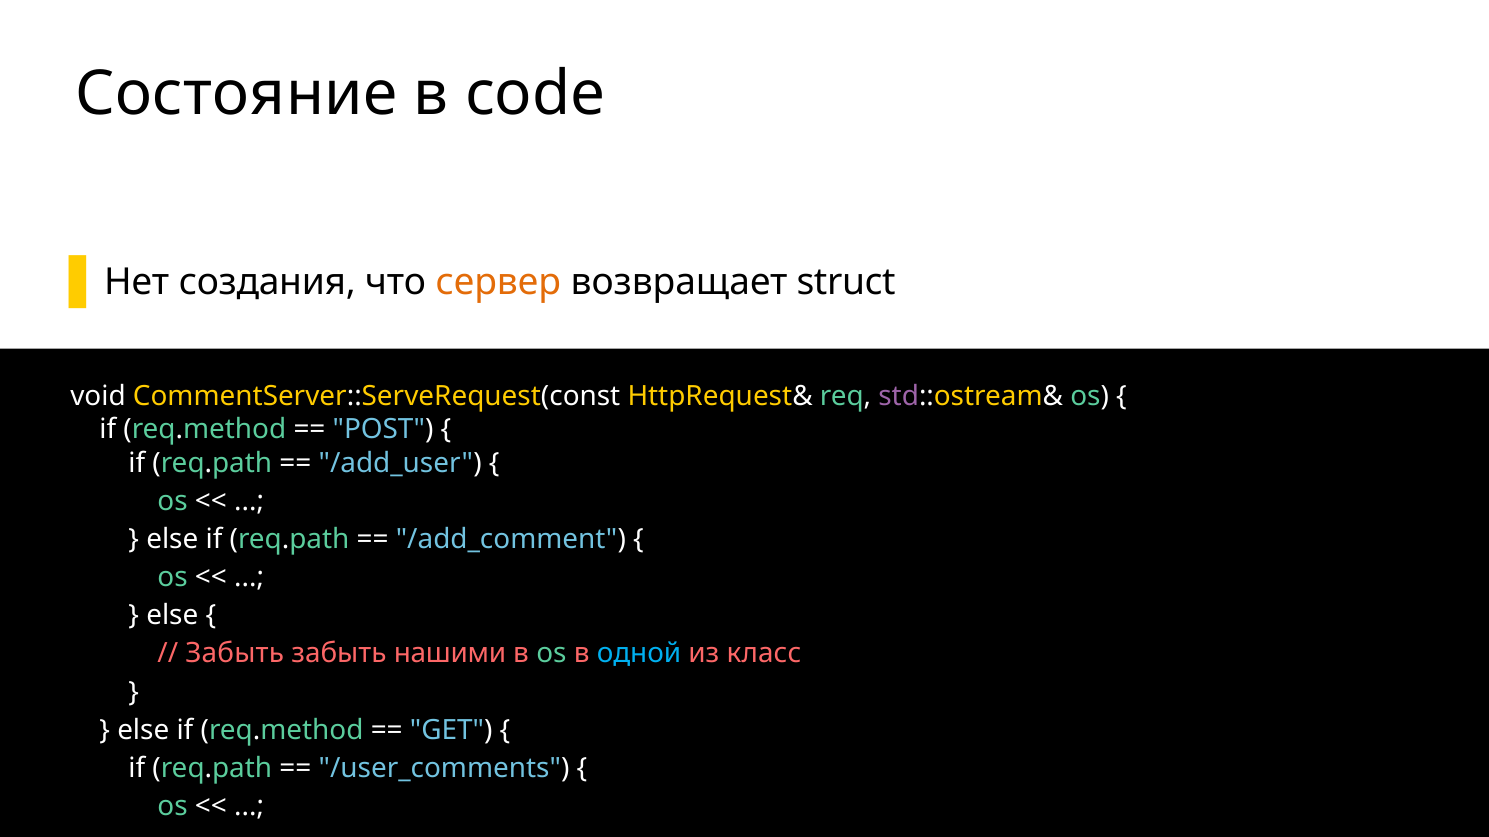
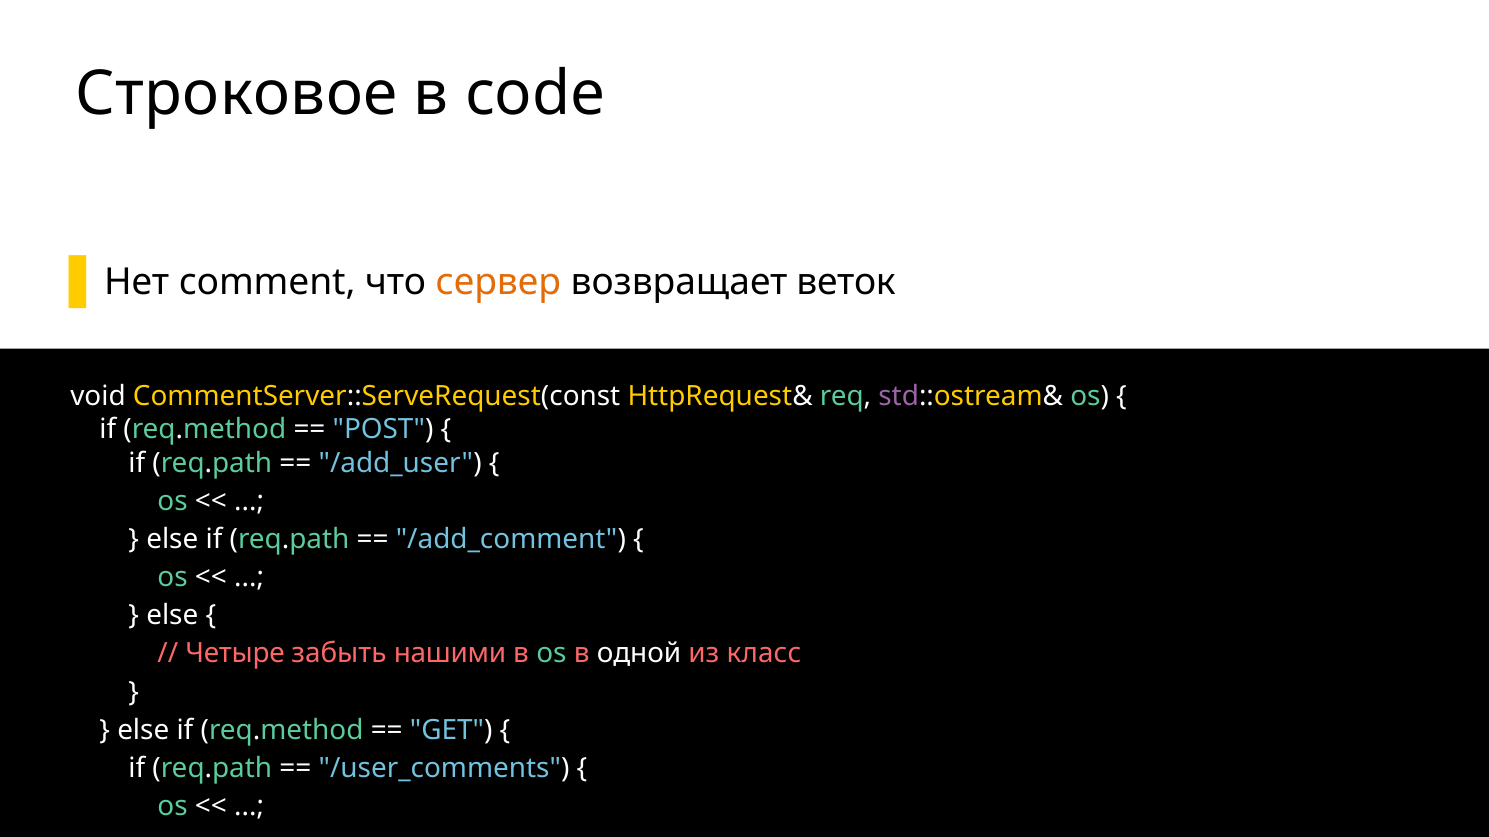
Состояние: Состояние -> Строковое (236, 94)
создания: создания -> comment (267, 283)
struct: struct -> веток (846, 283)
Забыть: Забыть -> Четыре (235, 654)
одной colour: light blue -> white (639, 654)
